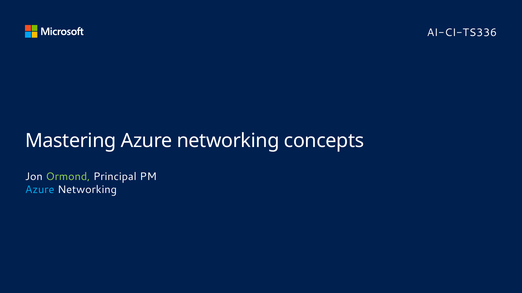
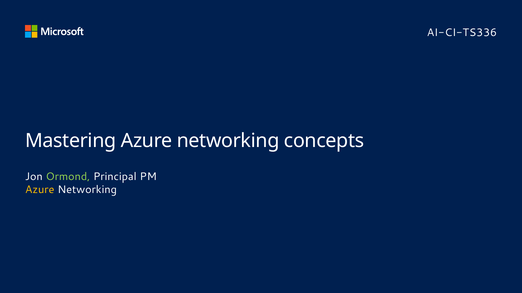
Azure colour: light blue -> yellow (40, 190)
